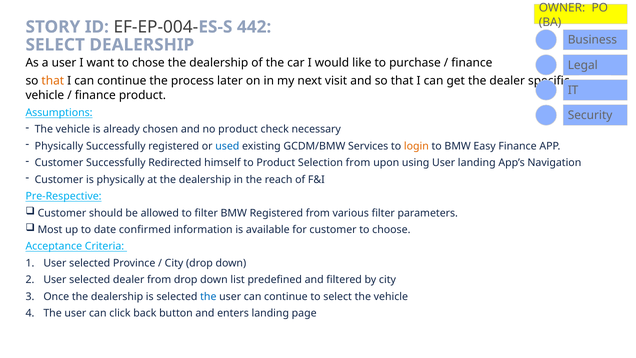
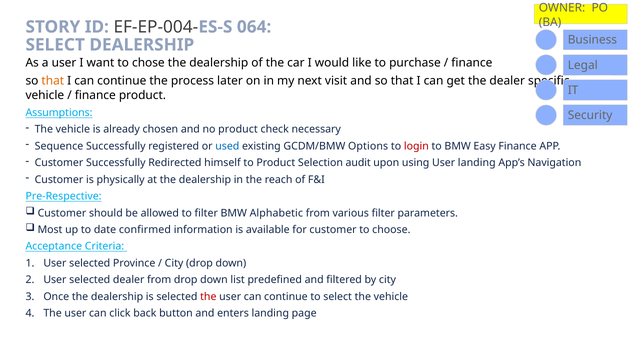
442: 442 -> 064 (254, 27)
Physically: Physically -> Sequence (59, 146)
Services: Services -> Options (368, 146)
login colour: orange -> red (416, 146)
Selection from: from -> audit (358, 163)
BMW Registered: Registered -> Alphabetic (276, 213)
the colour: blue -> red (208, 296)
